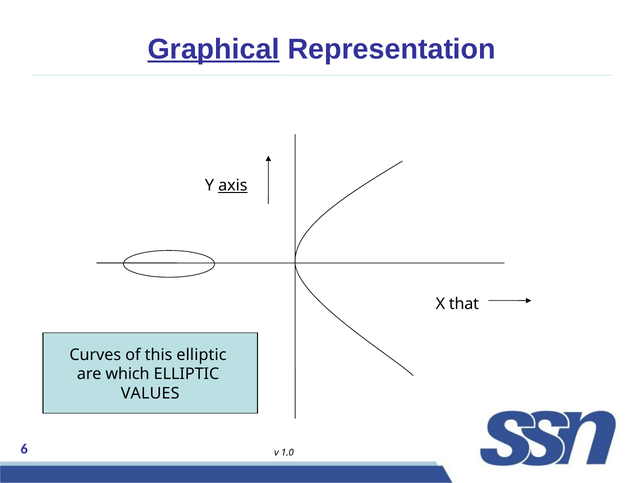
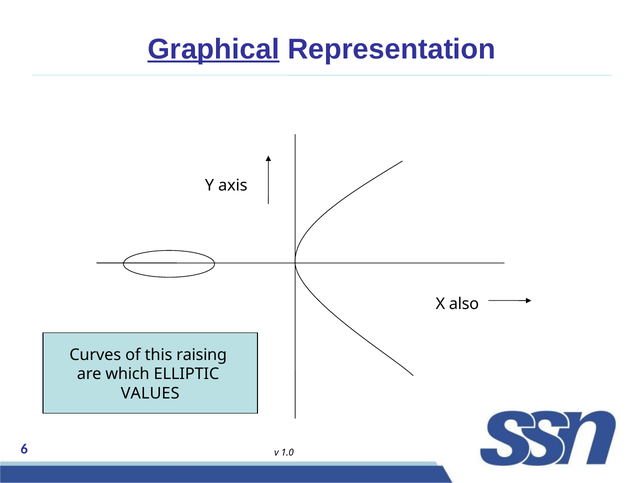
axis underline: present -> none (233, 186)
that: that -> also (464, 304)
this elliptic: elliptic -> raising (202, 355)
